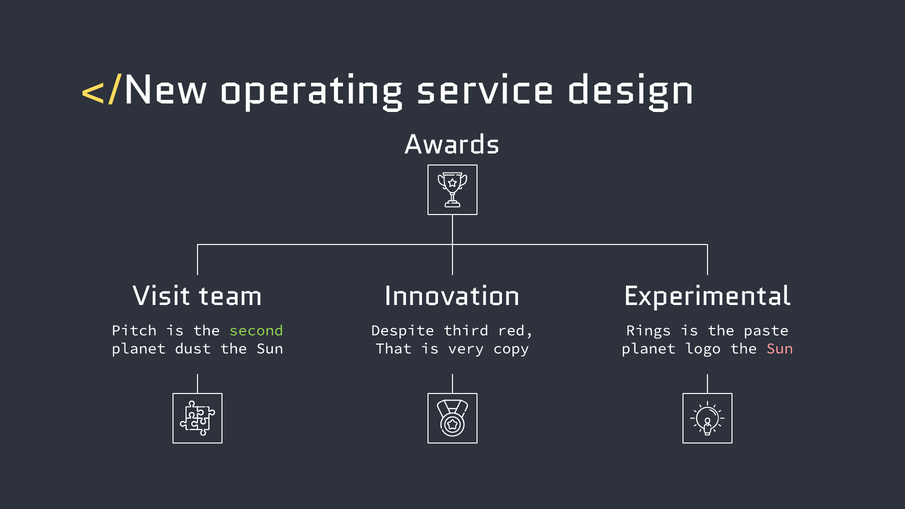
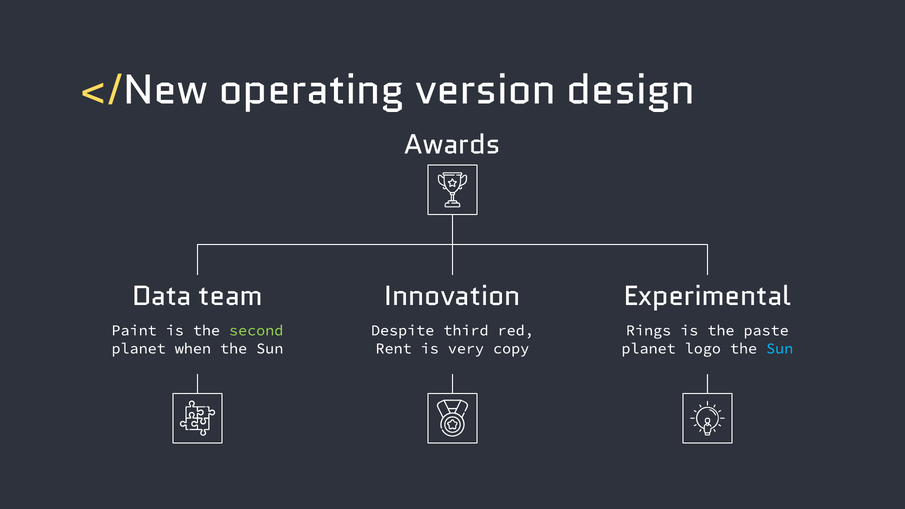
service: service -> version (486, 90)
Visit: Visit -> Data (162, 296)
Pitch: Pitch -> Paint (134, 330)
dust: dust -> when (193, 349)
That: That -> Rent (394, 349)
Sun colour: pink -> light blue (780, 349)
